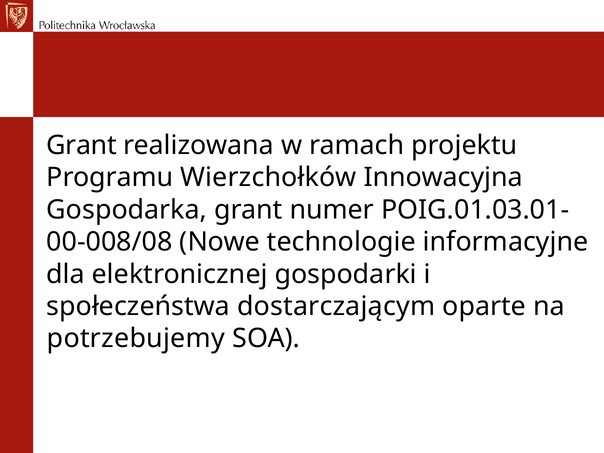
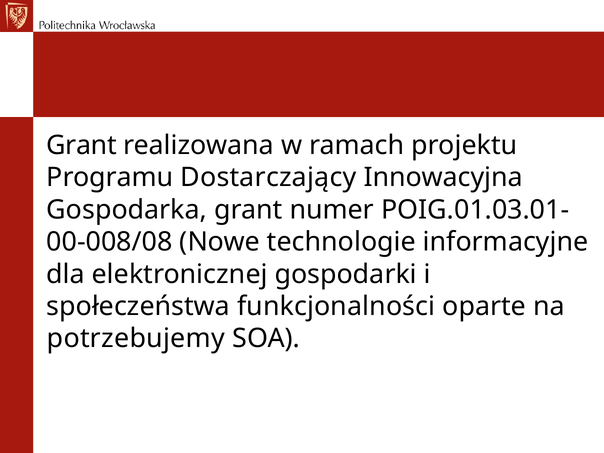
Wierzchołków: Wierzchołków -> Dostarczający (268, 178)
dostarczającym: dostarczającym -> funkcjonalności (336, 306)
